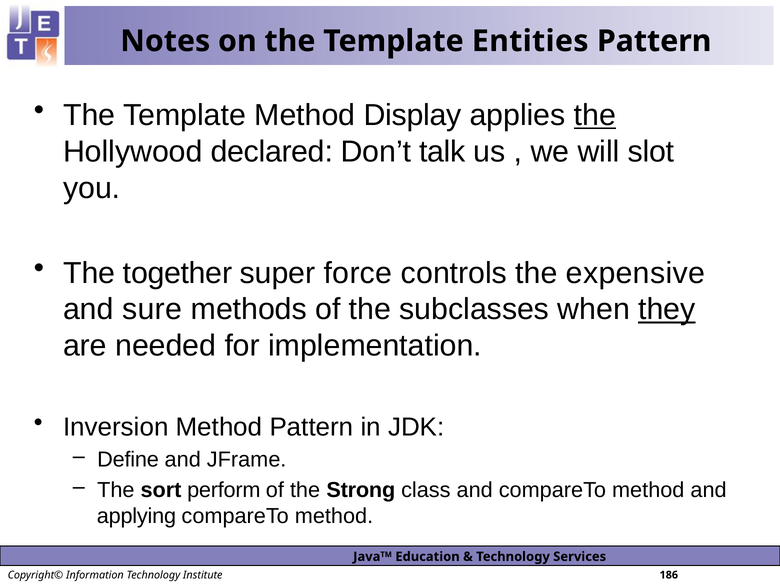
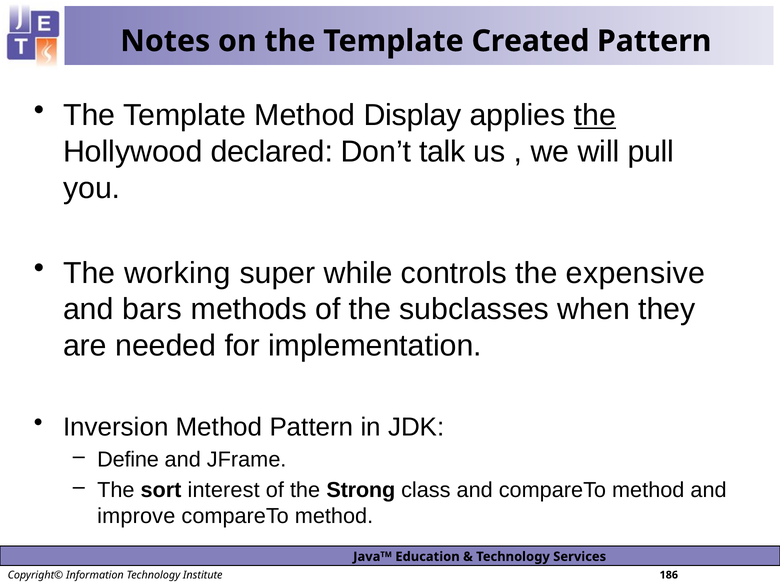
Entities: Entities -> Created (531, 41)
slot: slot -> pull (651, 152)
together: together -> working (177, 273)
force: force -> while (358, 273)
sure: sure -> bars (152, 309)
they underline: present -> none (667, 309)
perform: perform -> interest (224, 490)
applying: applying -> improve (136, 516)
